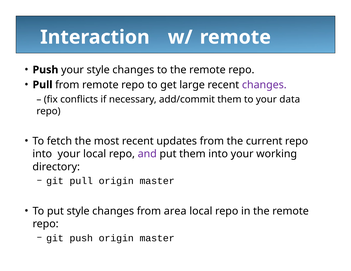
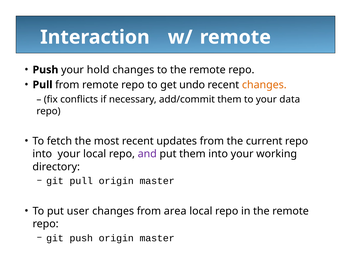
style: style -> hold (98, 70)
large: large -> undo (192, 85)
changes colour: purple -> orange (264, 85)
put style: style -> user (78, 211)
